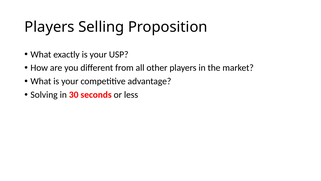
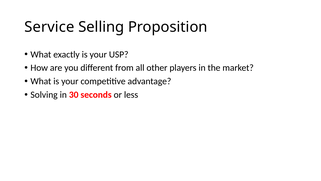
Players: Players -> Service (49, 27)
